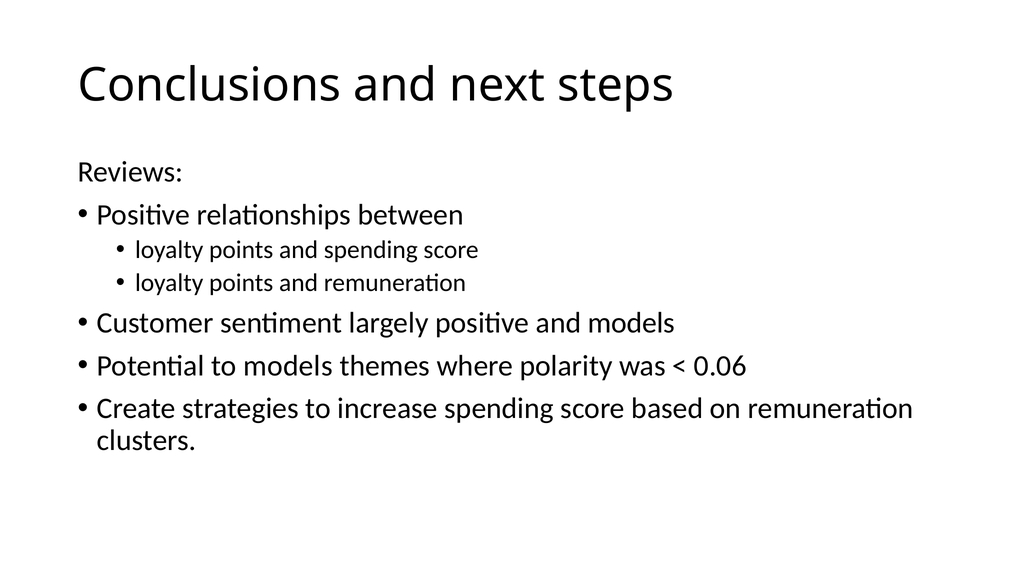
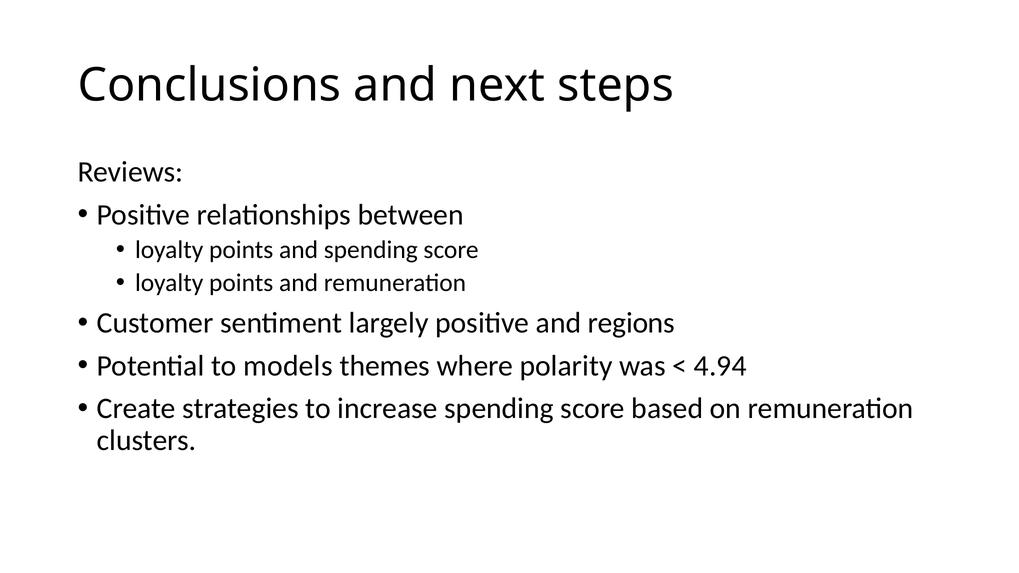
and models: models -> regions (631, 323)
0.06: 0.06 -> 4.94 (720, 366)
